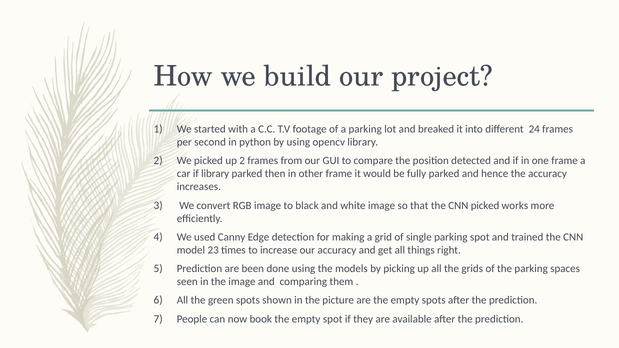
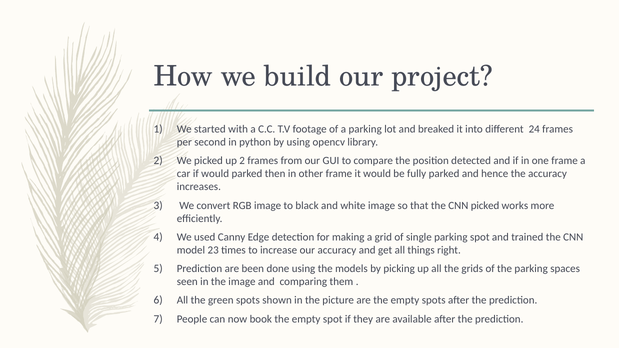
if library: library -> would (215, 174)
